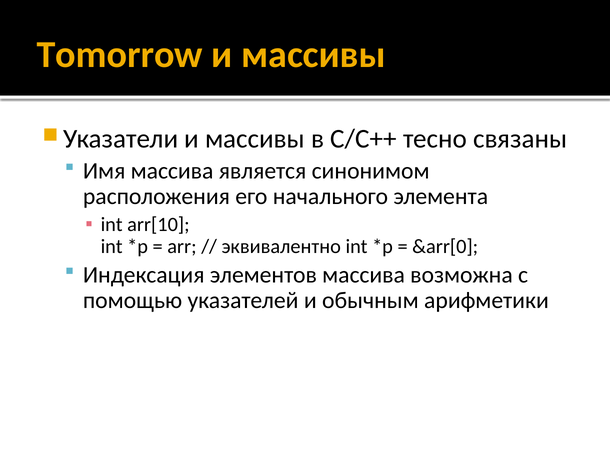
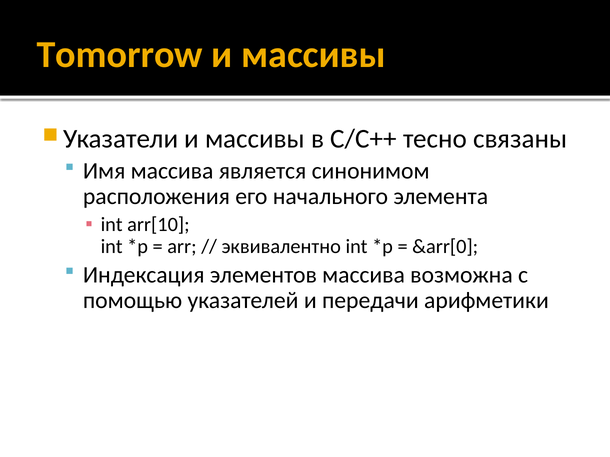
обычным: обычным -> передачи (370, 301)
